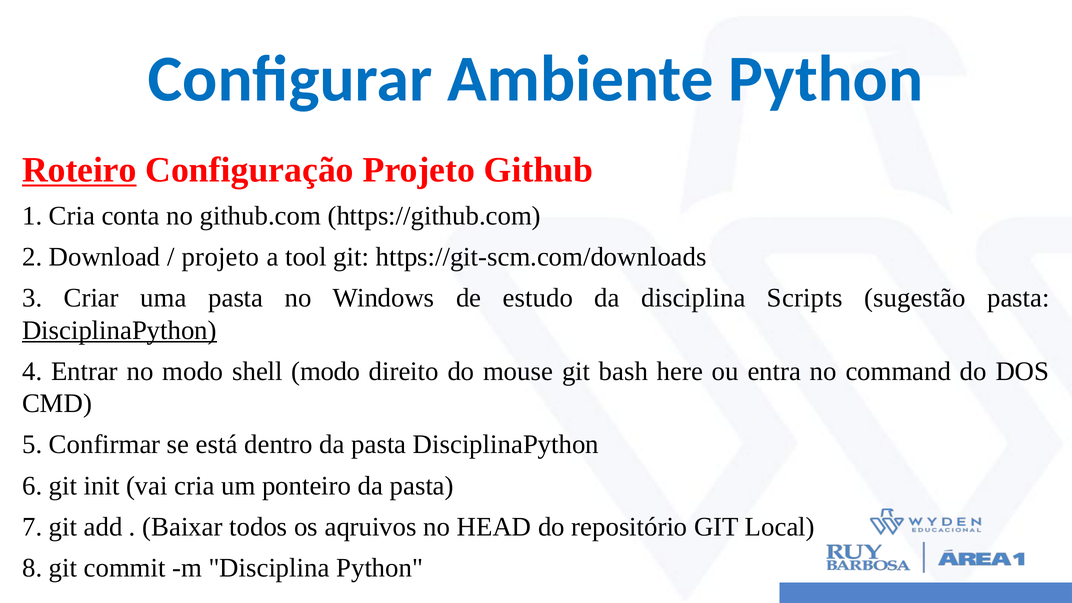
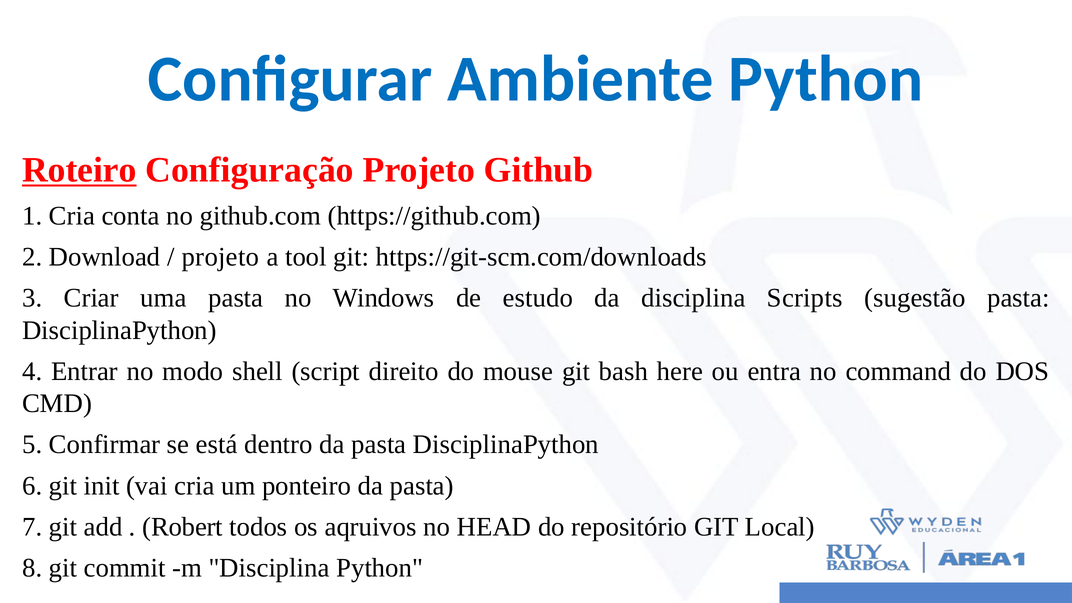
DisciplinaPython underline: present -> none (119, 330)
shell modo: modo -> script (326, 371)
Baixar: Baixar -> Robert (183, 527)
